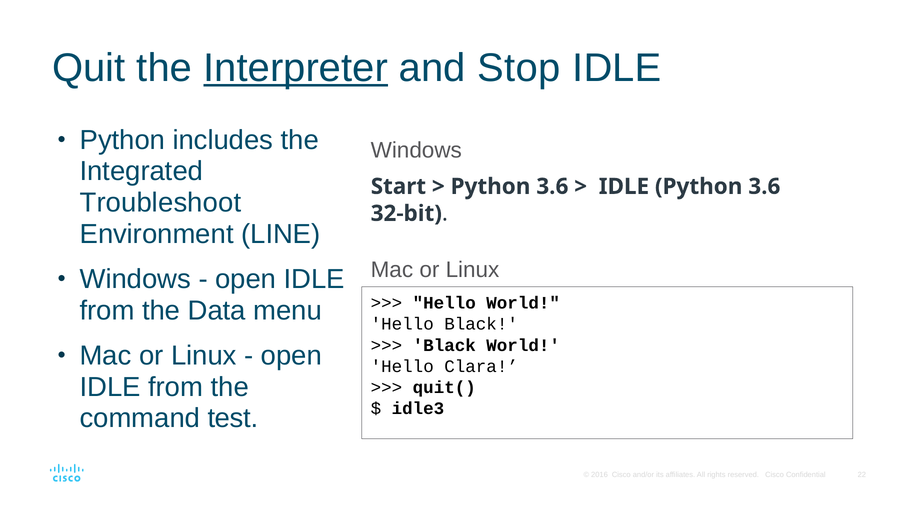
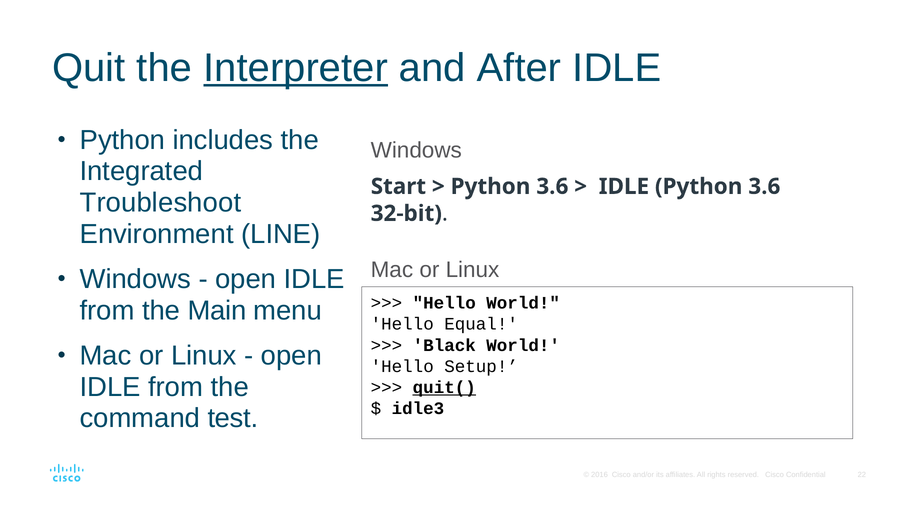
Stop: Stop -> After (519, 68)
Data: Data -> Main (217, 311)
Hello Black: Black -> Equal (481, 324)
Clara: Clara -> Setup (481, 366)
quit( underline: none -> present (444, 388)
